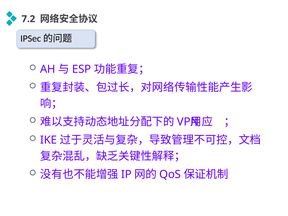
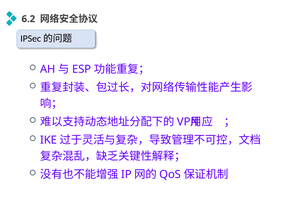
7.2: 7.2 -> 6.2 (28, 19)
